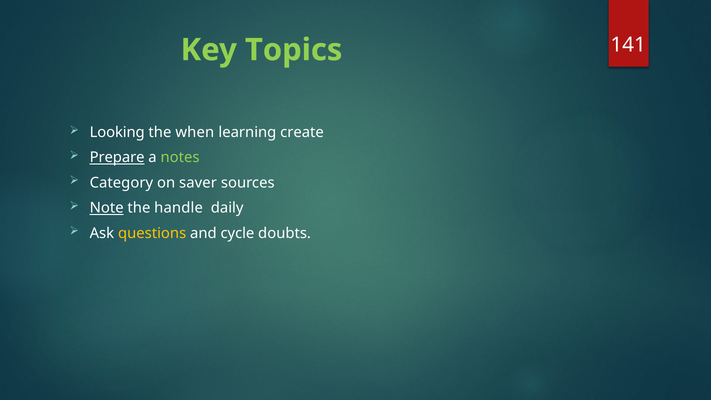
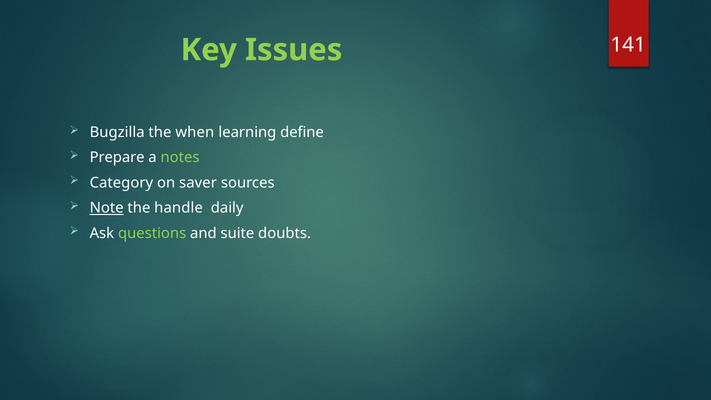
Topics: Topics -> Issues (294, 50)
Looking: Looking -> Bugzilla (117, 132)
create: create -> define (302, 132)
Prepare underline: present -> none (117, 158)
questions colour: yellow -> light green (152, 233)
cycle: cycle -> suite (237, 233)
